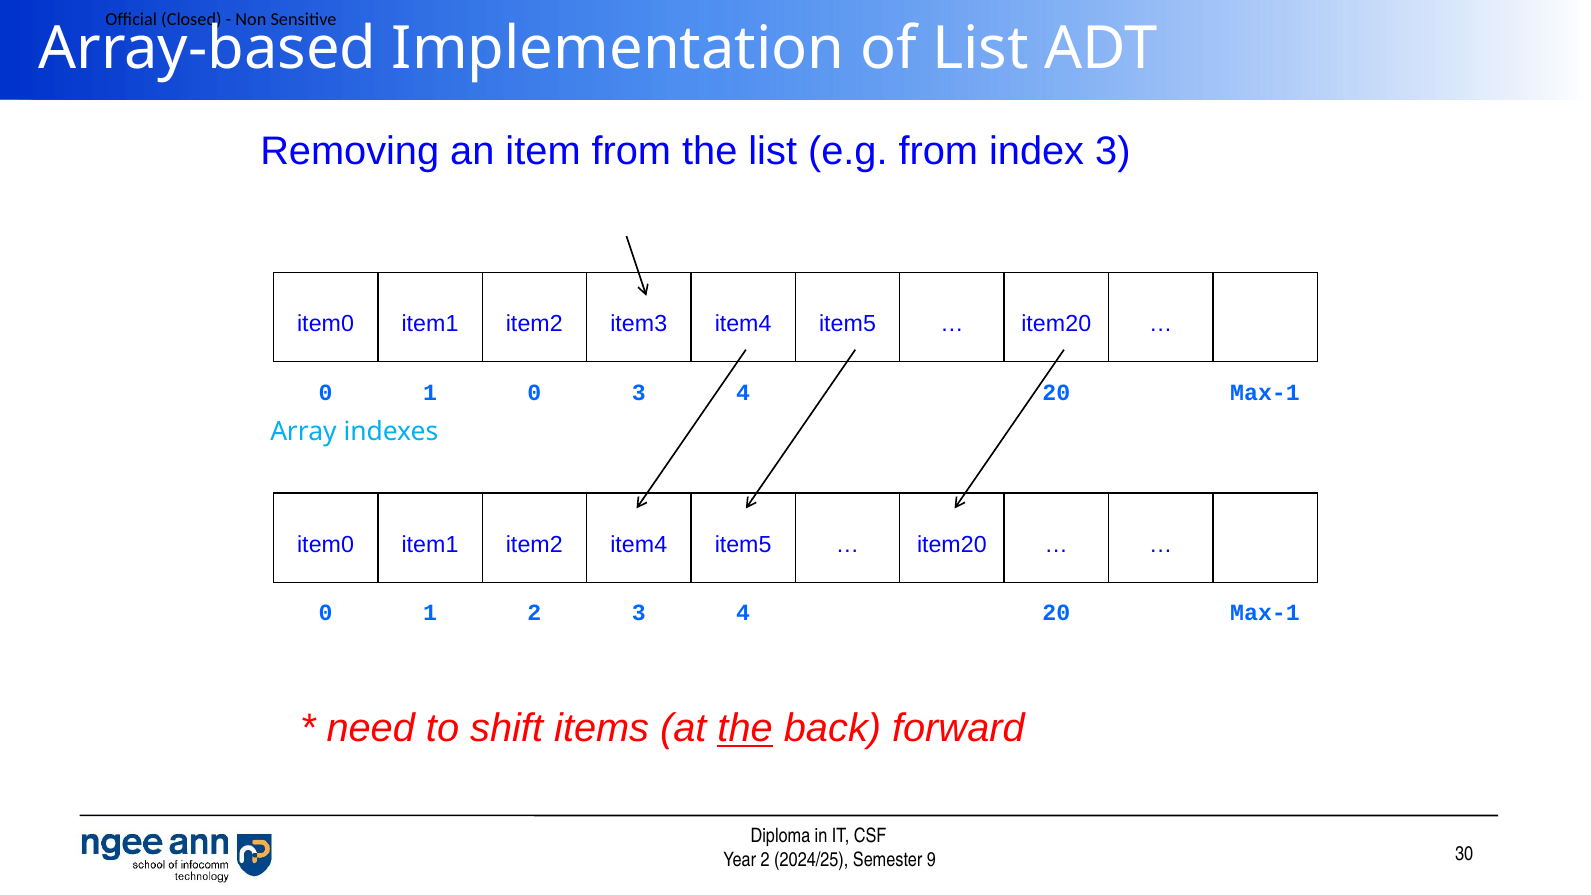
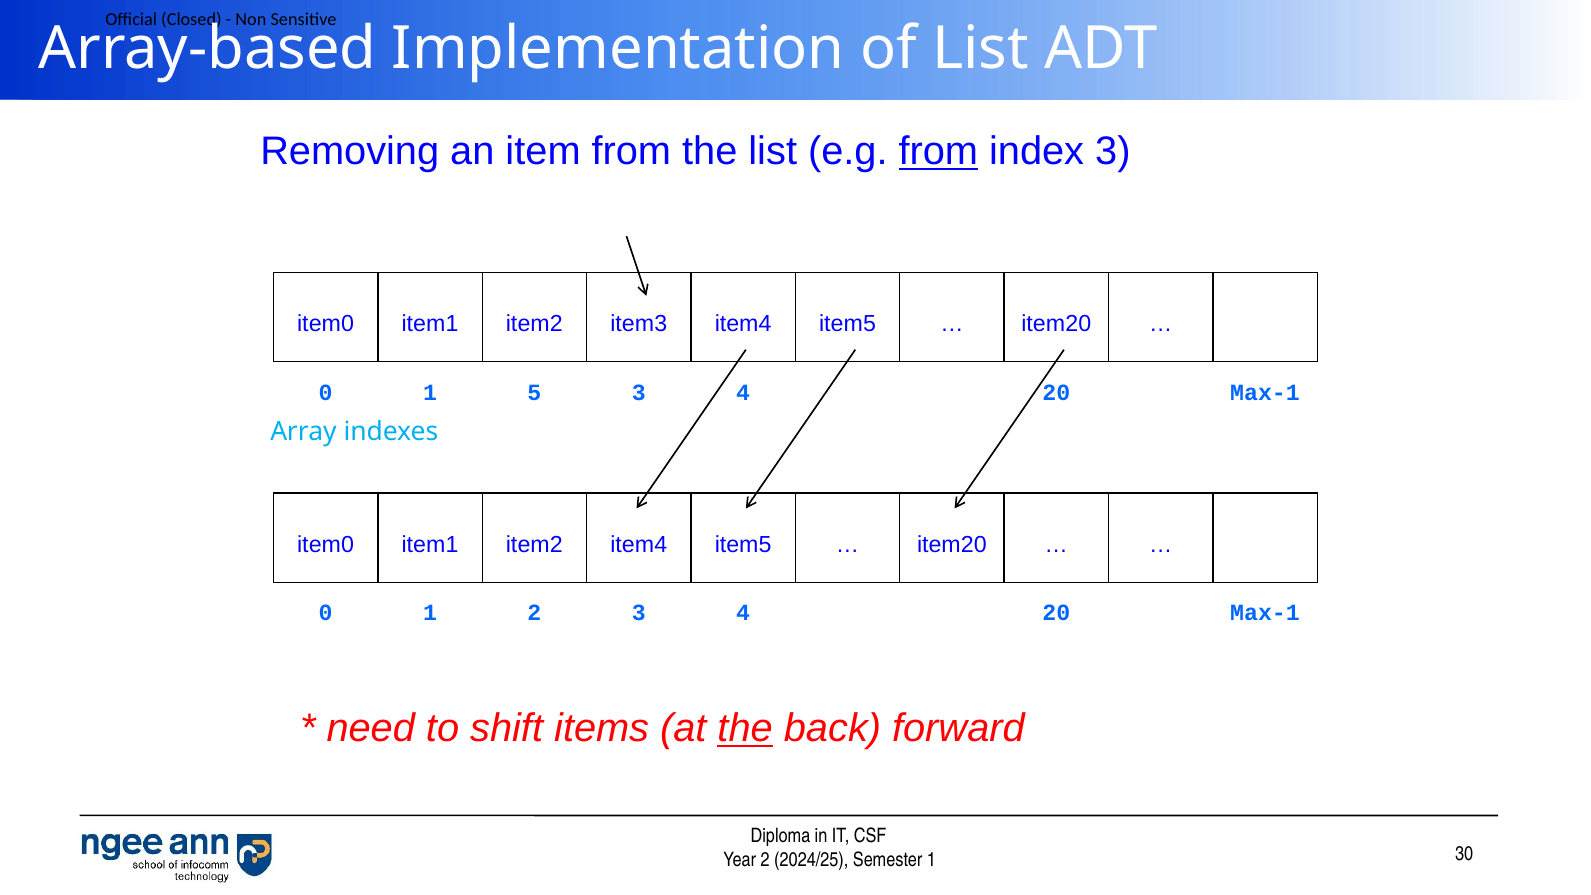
from underline: none -> present (938, 152)
1 0: 0 -> 5 (534, 392)
9: 9 -> 1 (931, 860)
